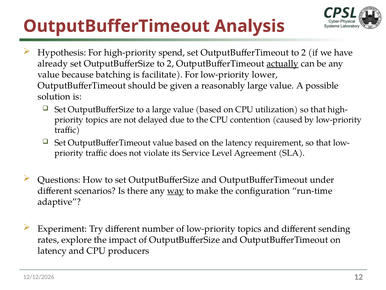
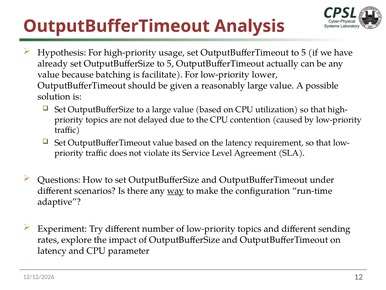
spend: spend -> usage (172, 53)
OutputBufferTimeout to 2: 2 -> 5 (304, 53)
OutputBufferSize to 2: 2 -> 5 (170, 64)
actually underline: present -> none (283, 64)
producers: producers -> parameter (129, 250)
